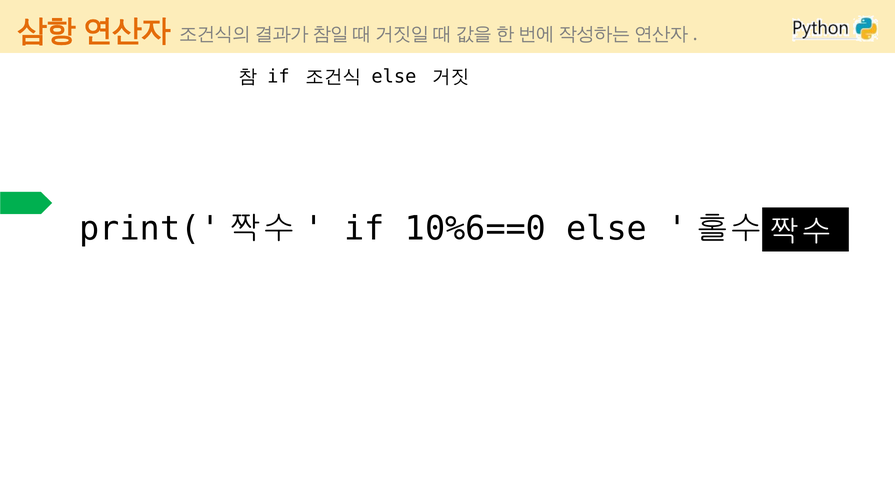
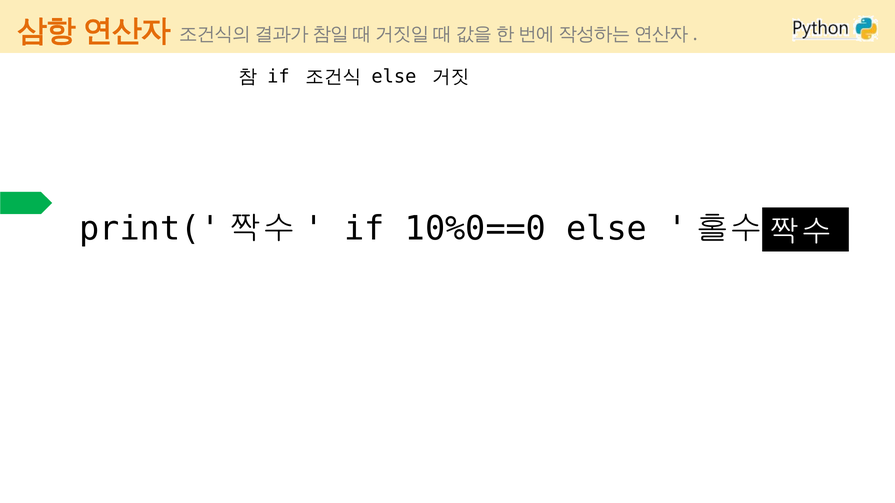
10%6==0: 10%6==0 -> 10%0==0 (476, 229)
